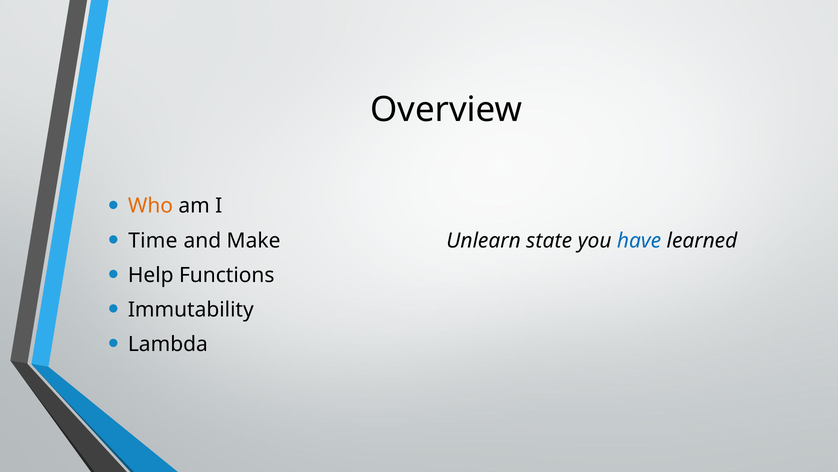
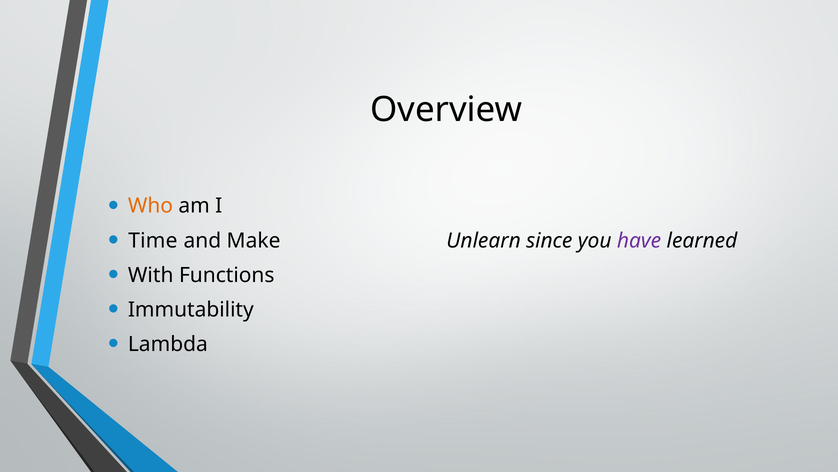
state: state -> since (549, 240)
have colour: blue -> purple (639, 240)
Help: Help -> With (151, 275)
